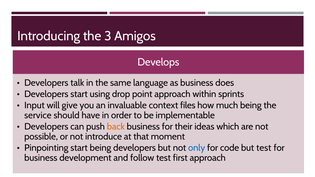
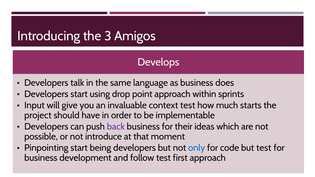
context files: files -> test (188, 106)
much being: being -> starts (251, 106)
service: service -> project (38, 116)
back colour: orange -> purple (116, 127)
